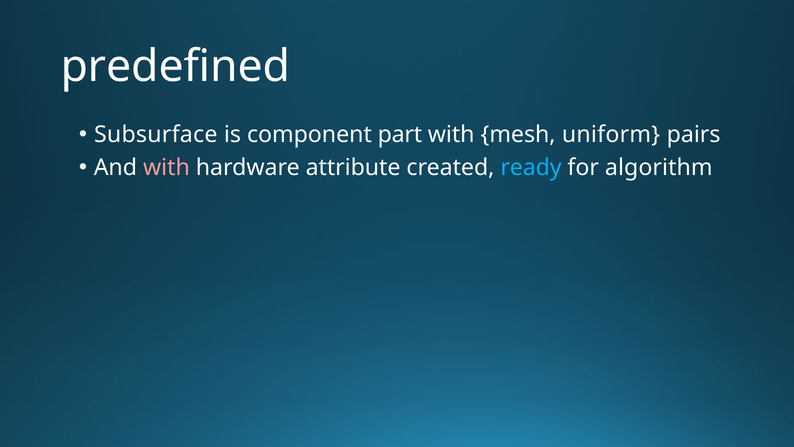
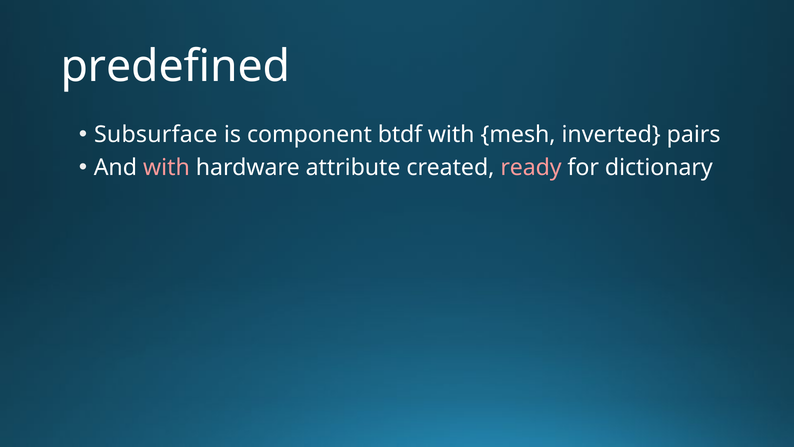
part: part -> btdf (400, 134)
uniform: uniform -> inverted (611, 134)
ready colour: light blue -> pink (531, 168)
algorithm: algorithm -> dictionary (659, 168)
